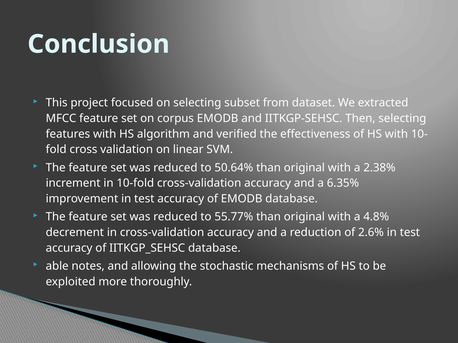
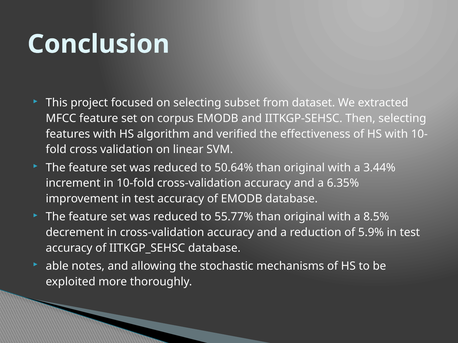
2.38%: 2.38% -> 3.44% (379, 168)
4.8%: 4.8% -> 8.5% (376, 217)
2.6%: 2.6% -> 5.9% (371, 233)
